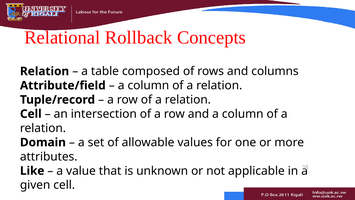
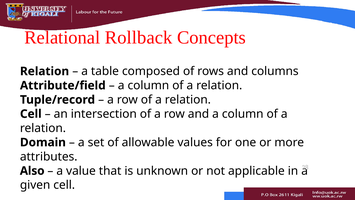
Like: Like -> Also (32, 171)
